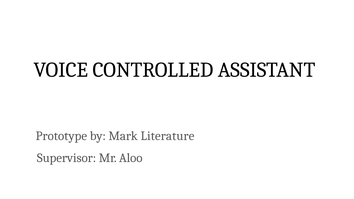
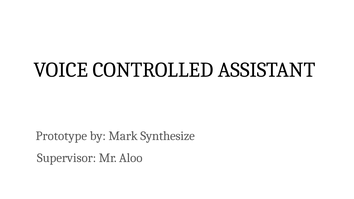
Literature: Literature -> Synthesize (168, 136)
